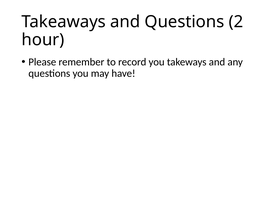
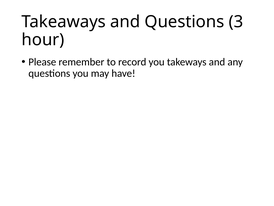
2: 2 -> 3 (236, 22)
